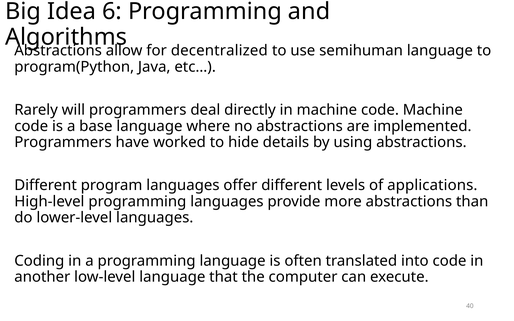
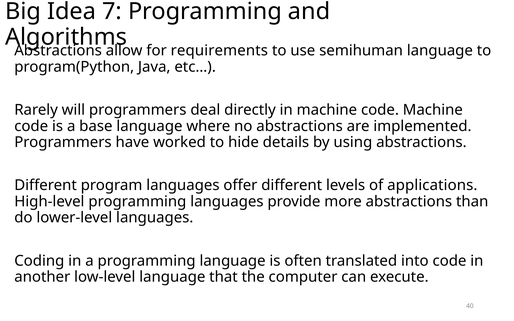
6: 6 -> 7 (112, 12)
decentralized: decentralized -> requirements (219, 51)
